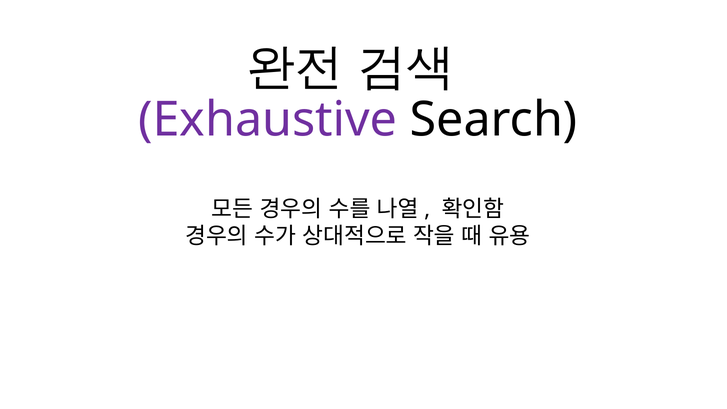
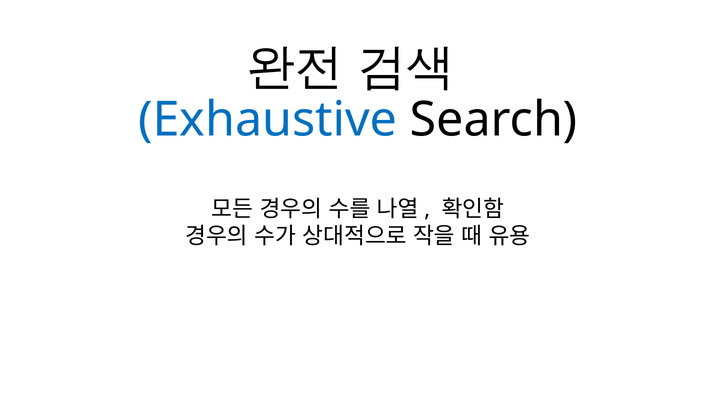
Exhaustive colour: purple -> blue (268, 120)
